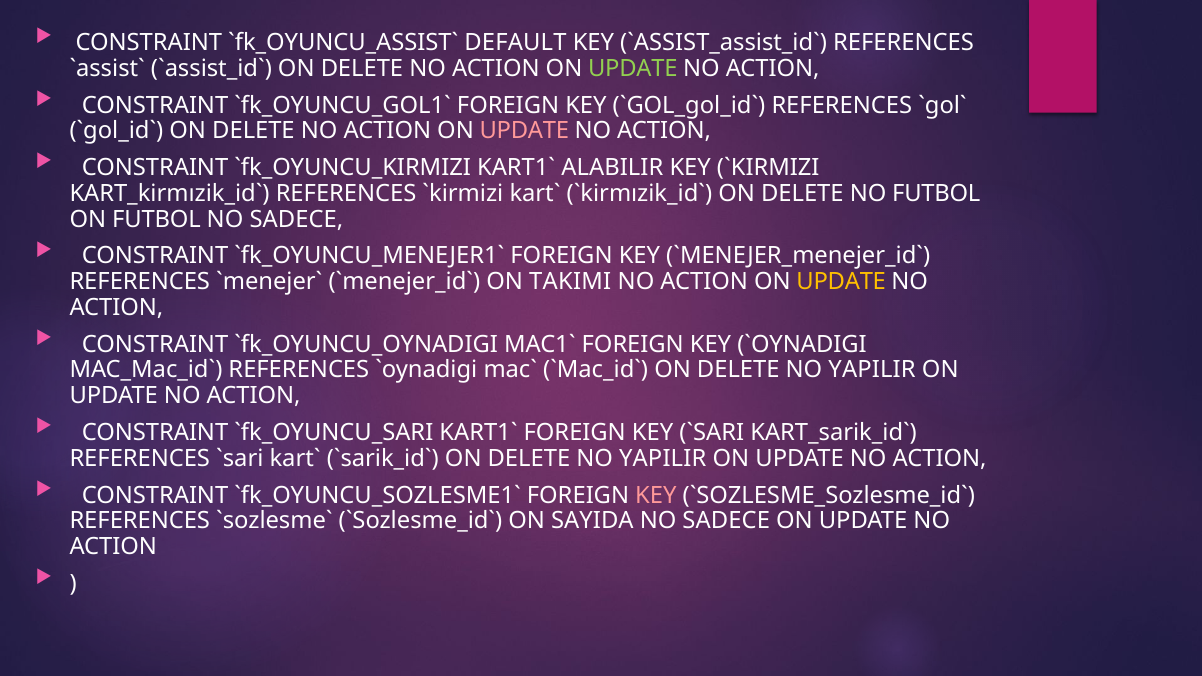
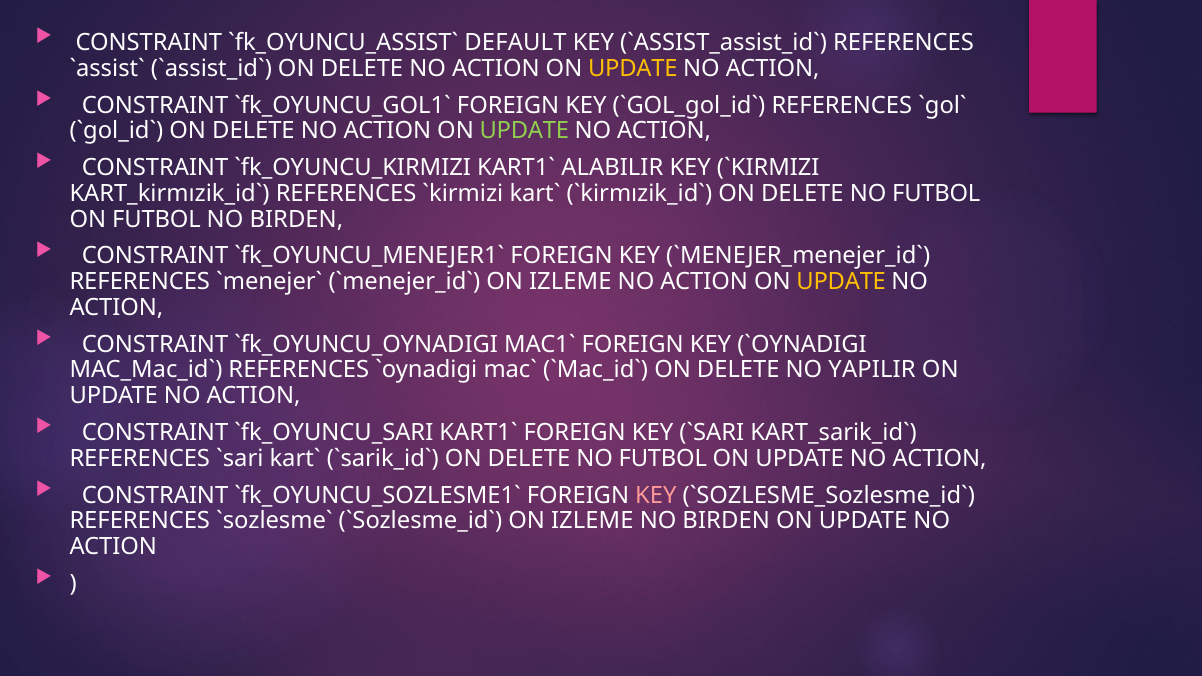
UPDATE colour: light green -> yellow (633, 68)
UPDATE colour: pink -> light green (524, 131)
SADECE: SADECE -> BIRDEN (296, 219)
TAKIMI: TAKIMI -> IZLEME (570, 282)
YAPILIR: YAPILIR -> FUTBOL (663, 459)
SAYIDA: SAYIDA -> IZLEME (592, 521)
SADECE: SADECE -> BIRDEN (726, 521)
